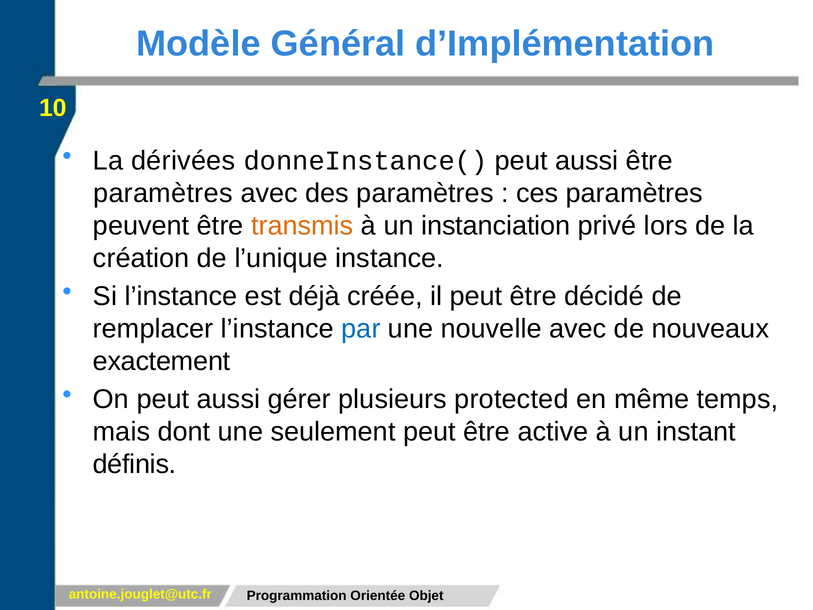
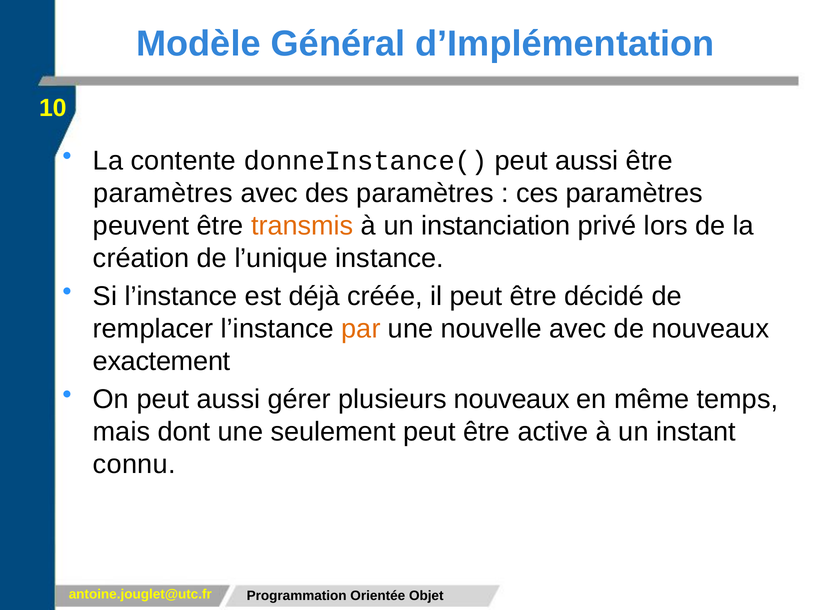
dérivées: dérivées -> contente (183, 161)
par colour: blue -> orange (361, 329)
plusieurs protected: protected -> nouveaux (512, 399)
définis: définis -> connu (134, 464)
